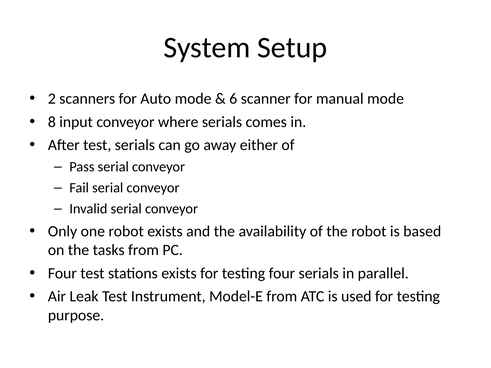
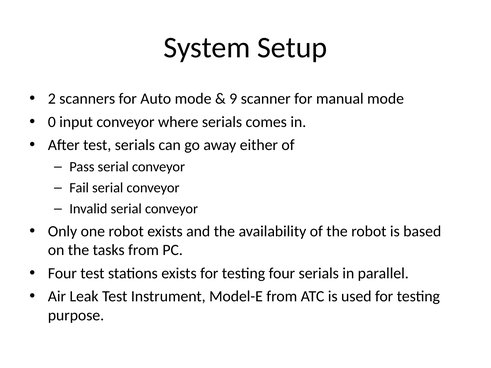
6: 6 -> 9 (233, 99)
8: 8 -> 0 (52, 122)
